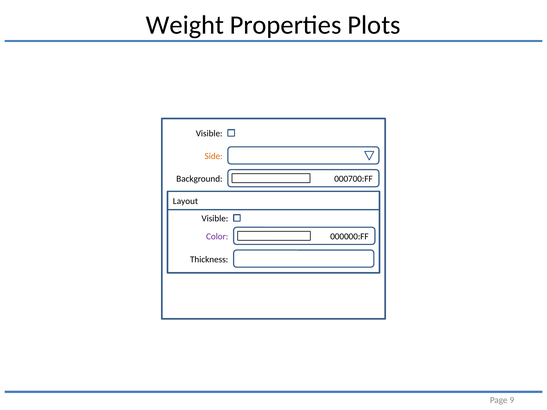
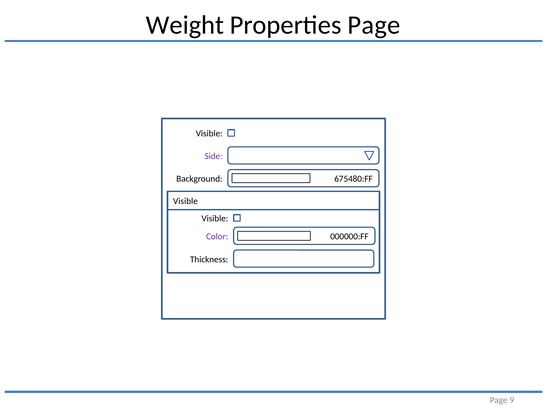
Properties Plots: Plots -> Page (374, 25)
Side colour: orange -> purple (214, 156)
000700:FF: 000700:FF -> 675480:FF (353, 179)
Layout: Layout -> Visible (185, 201)
